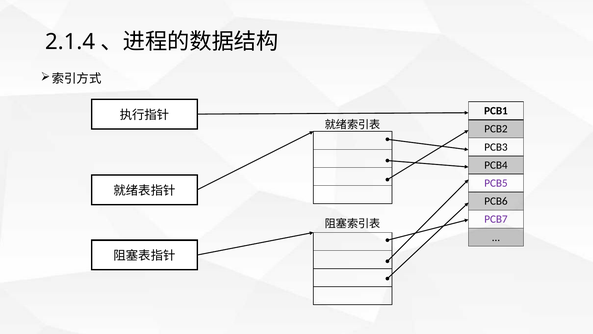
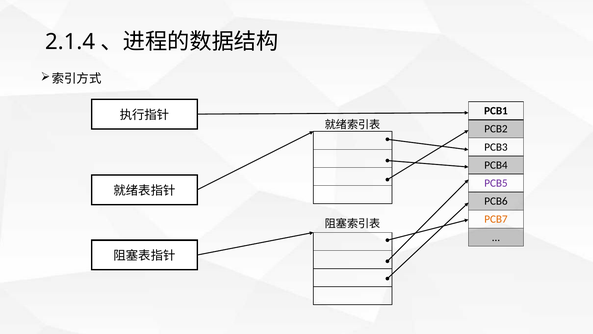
PCB7 colour: purple -> orange (496, 219)
